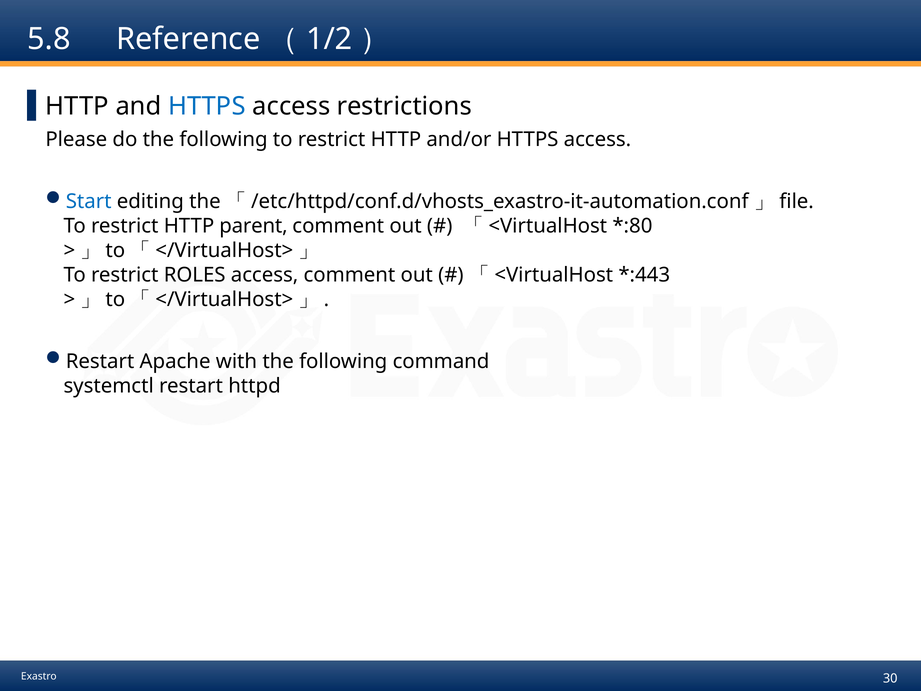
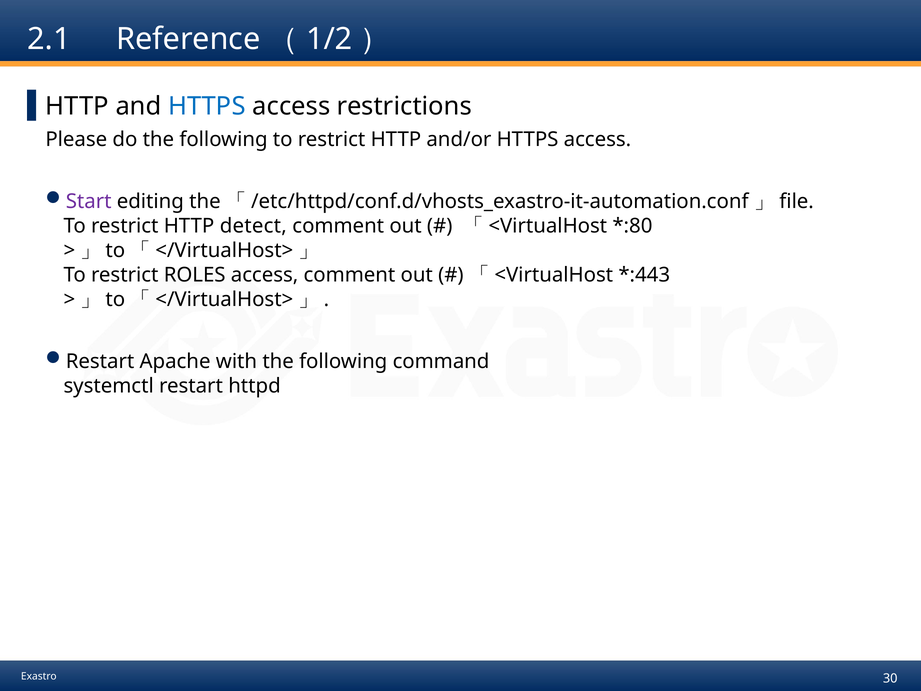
5.8: 5.8 -> 2.1 (49, 39)
Start colour: blue -> purple (89, 201)
parent: parent -> detect (253, 226)
